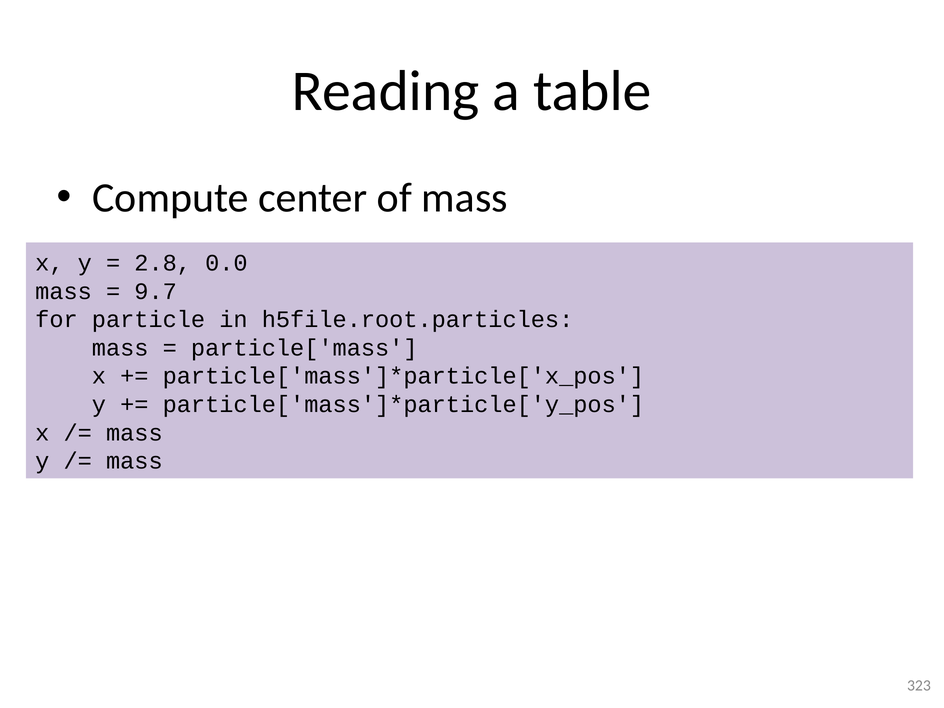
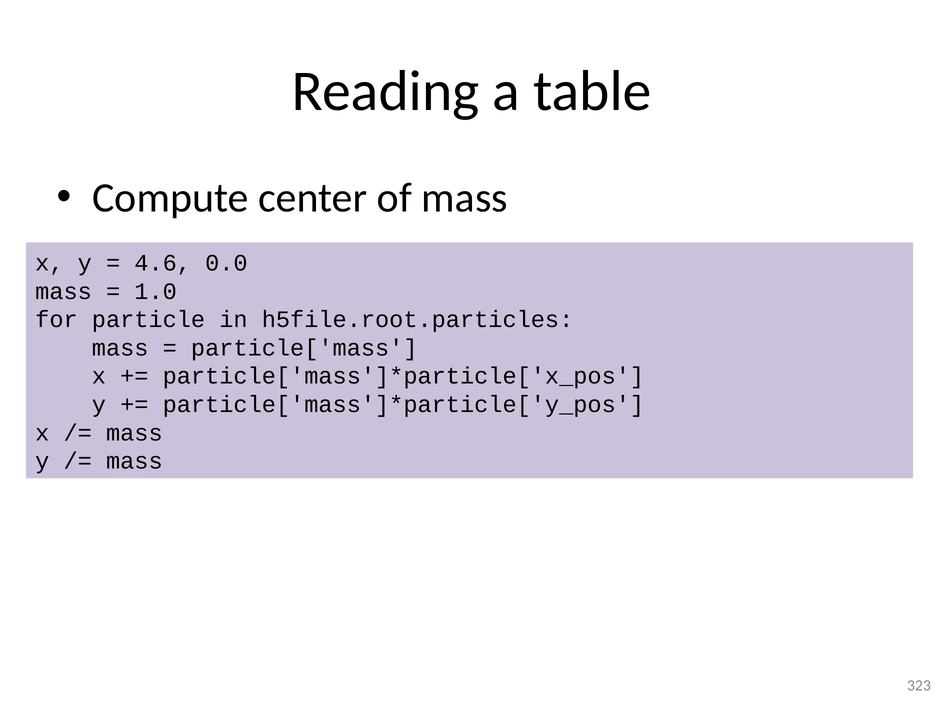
2.8: 2.8 -> 4.6 (163, 263)
9.7: 9.7 -> 1.0 (156, 291)
